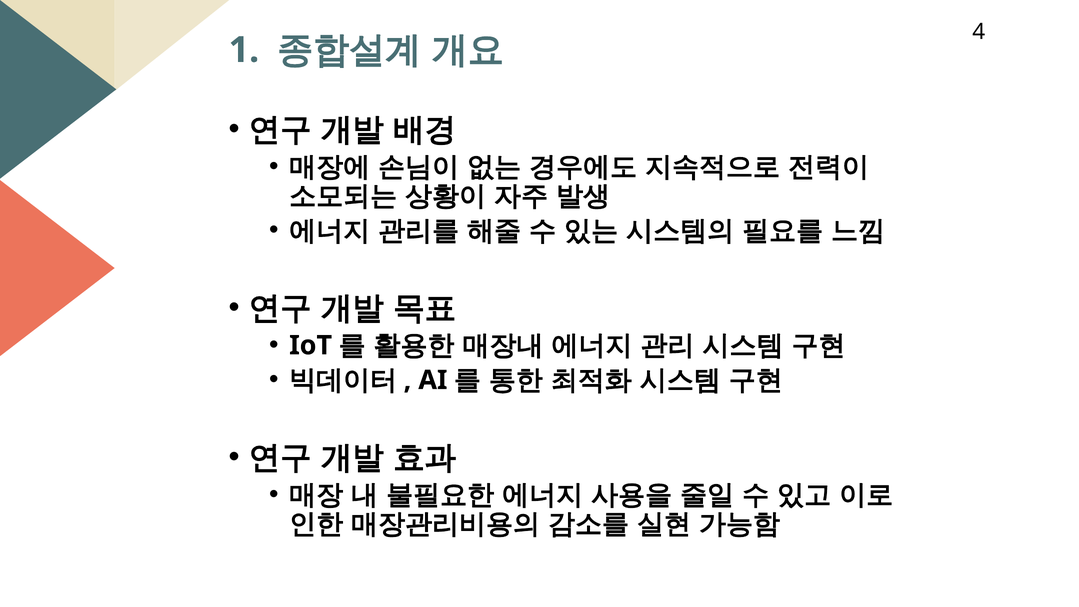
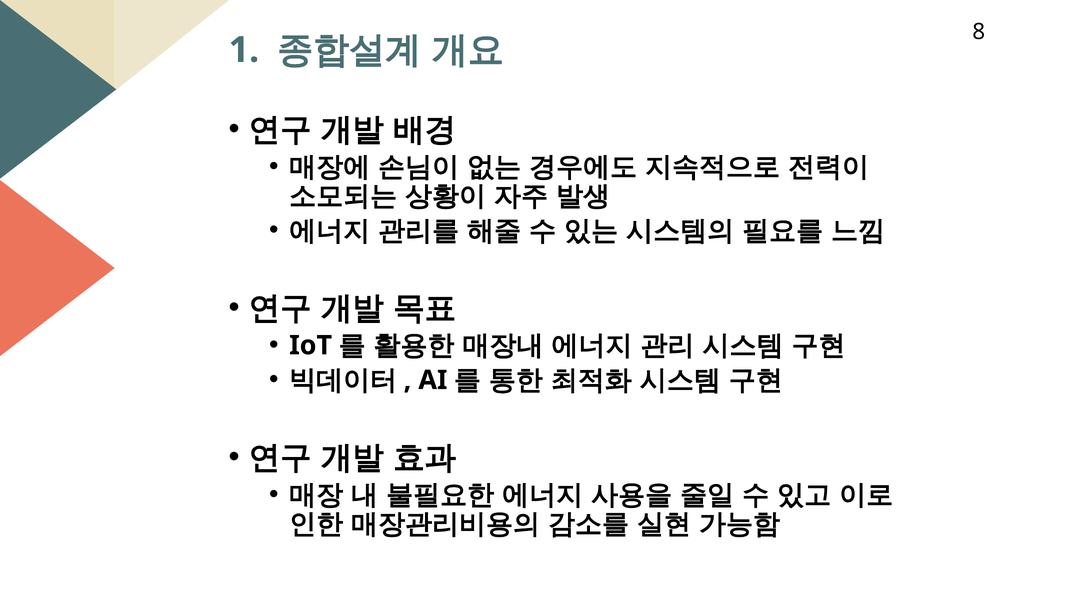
4: 4 -> 8 (979, 32)
